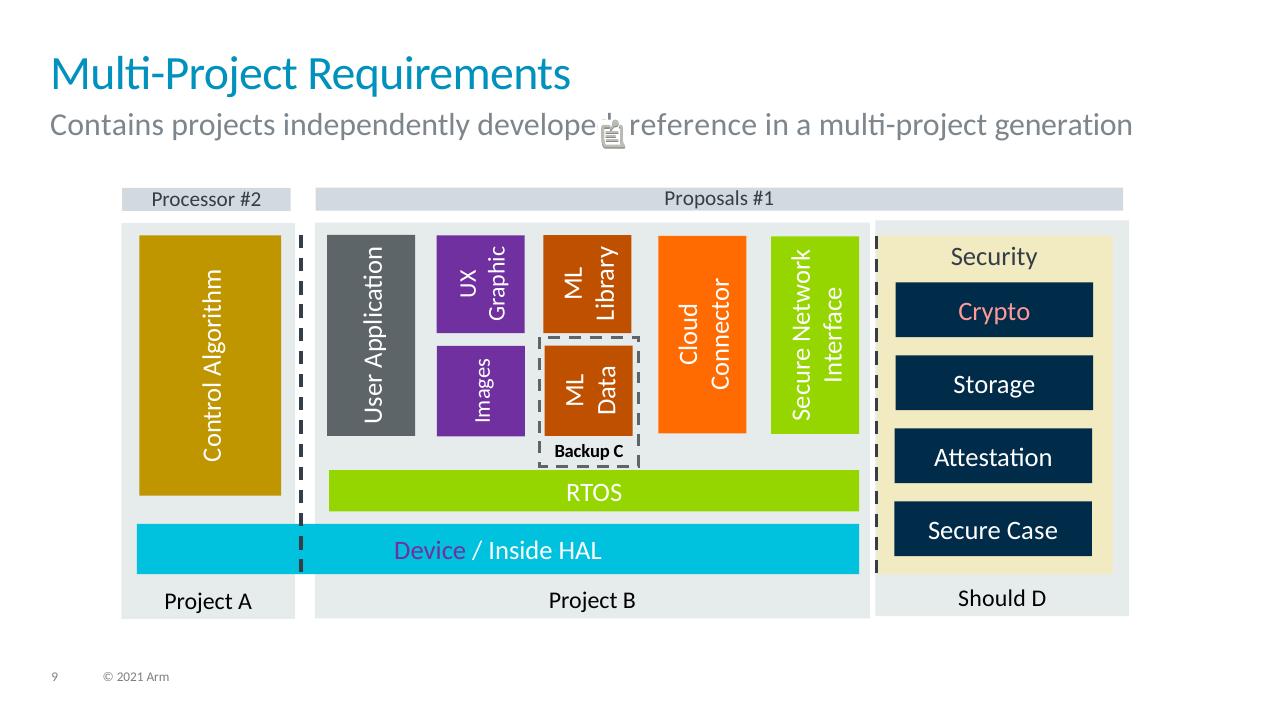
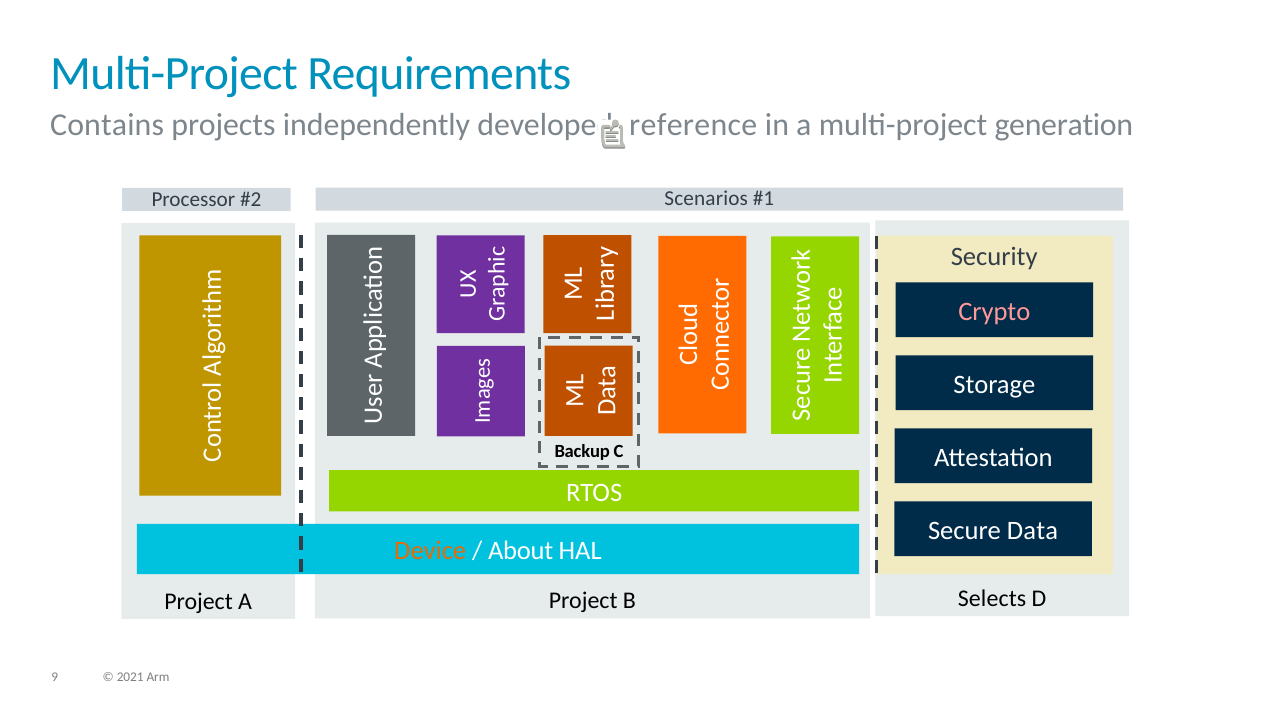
Proposals: Proposals -> Scenarios (706, 199)
Case: Case -> Data (1032, 531)
Device colour: purple -> orange (430, 551)
Inside: Inside -> About (521, 551)
Should: Should -> Selects (992, 599)
